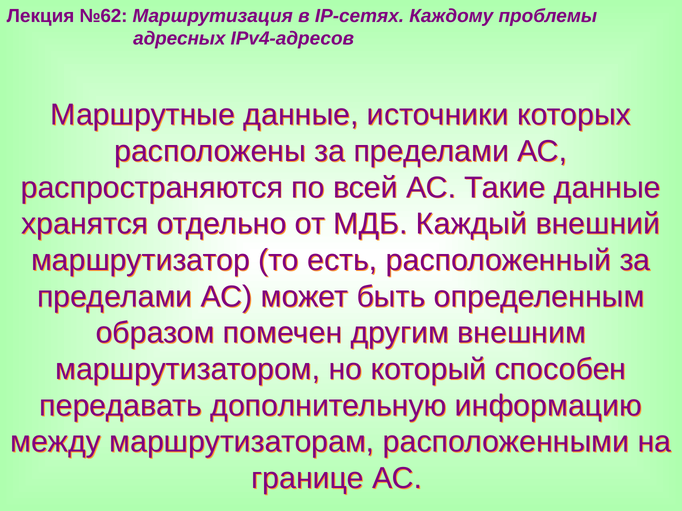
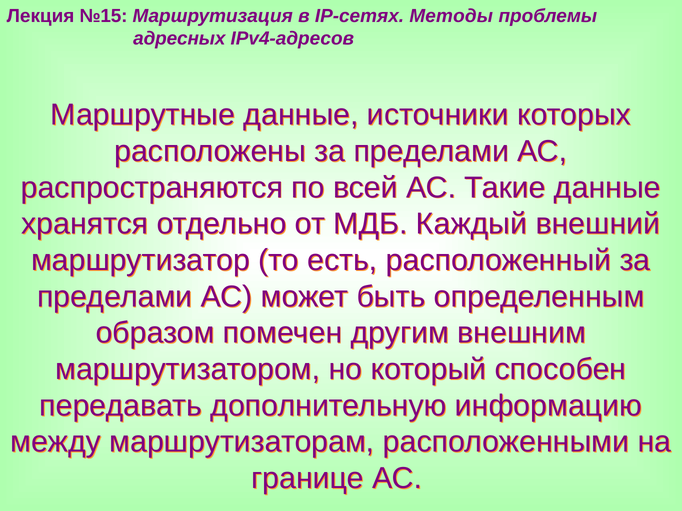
№62: №62 -> №15 (103, 16)
Каждому: Каждому -> Методы (451, 16)
